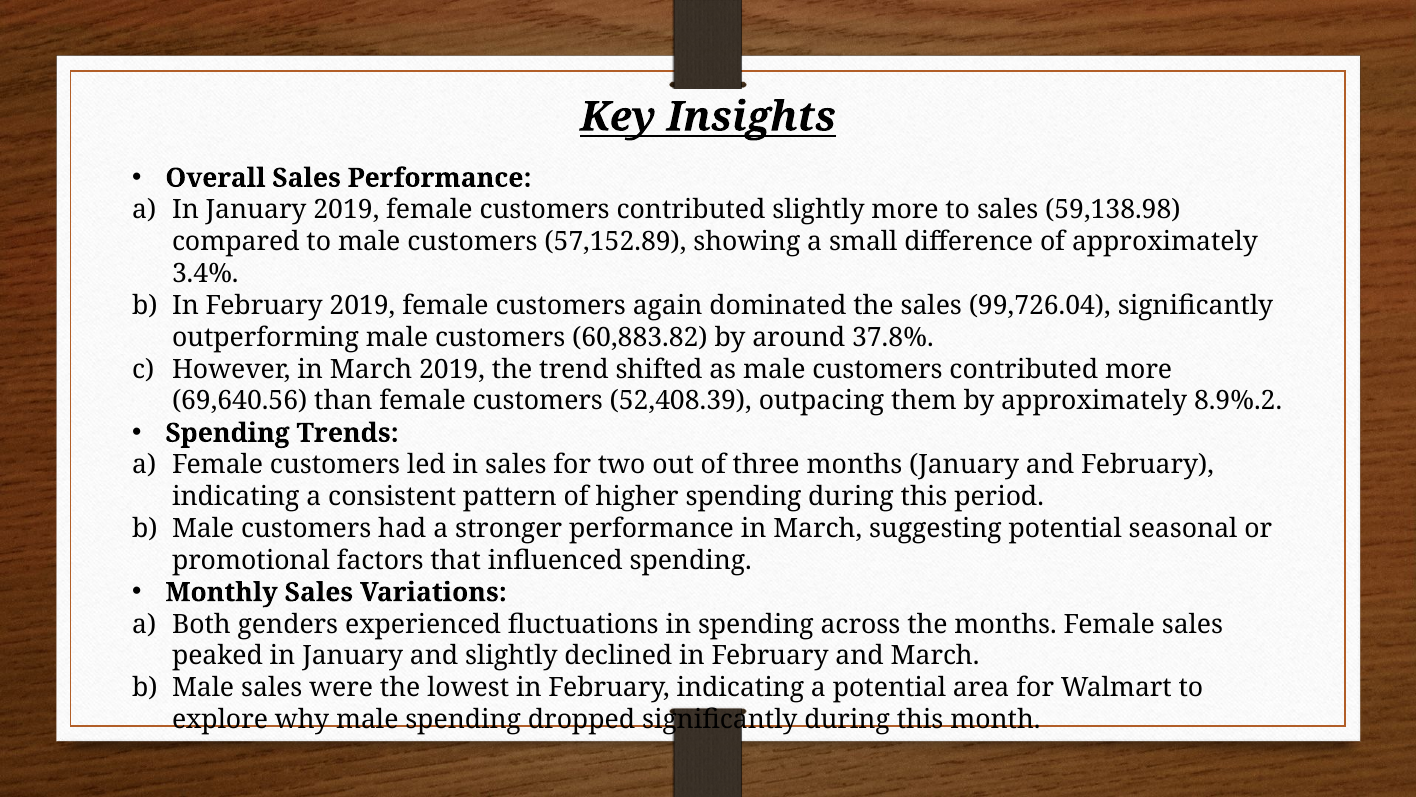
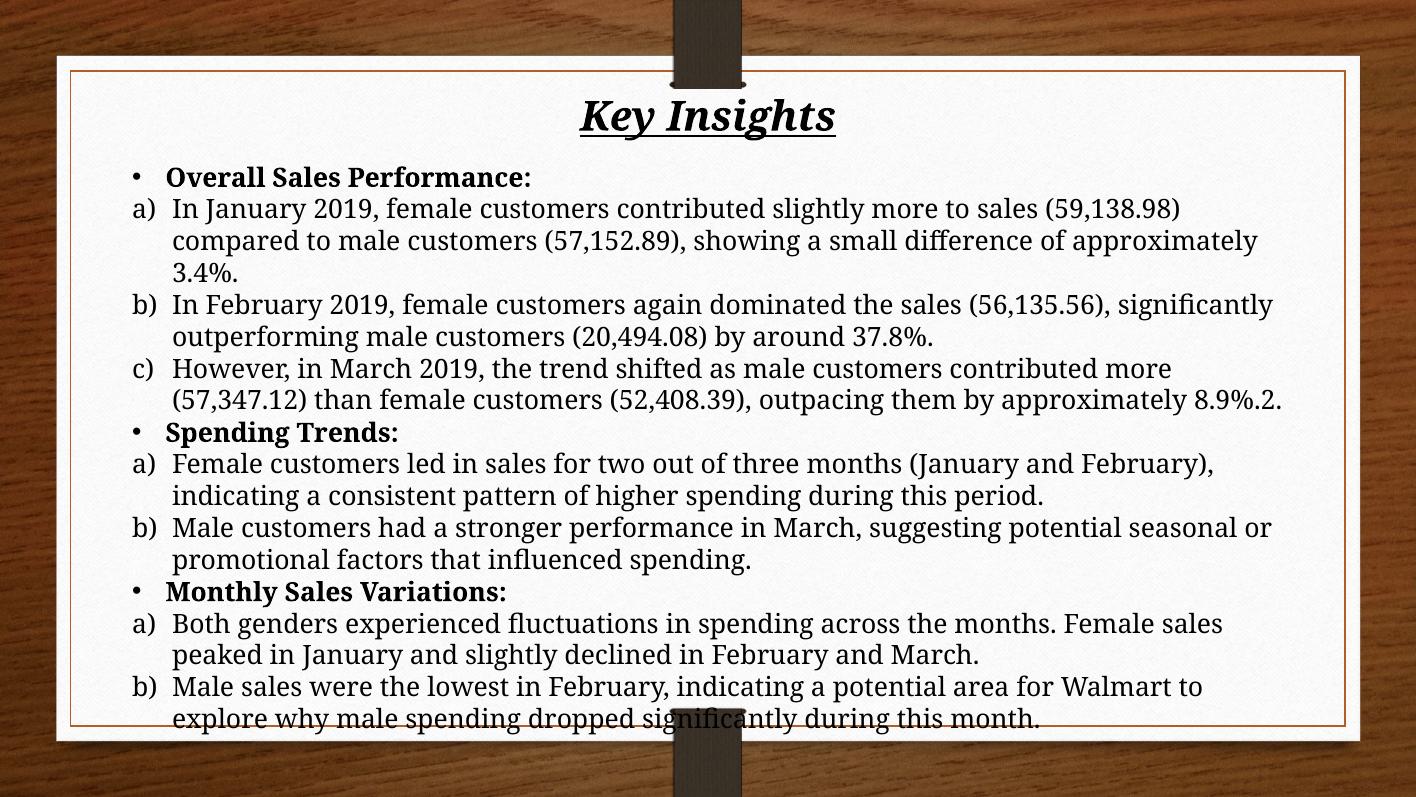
99,726.04: 99,726.04 -> 56,135.56 (1040, 305)
60,883.82: 60,883.82 -> 20,494.08 (640, 337)
69,640.56: 69,640.56 -> 57,347.12 (240, 401)
